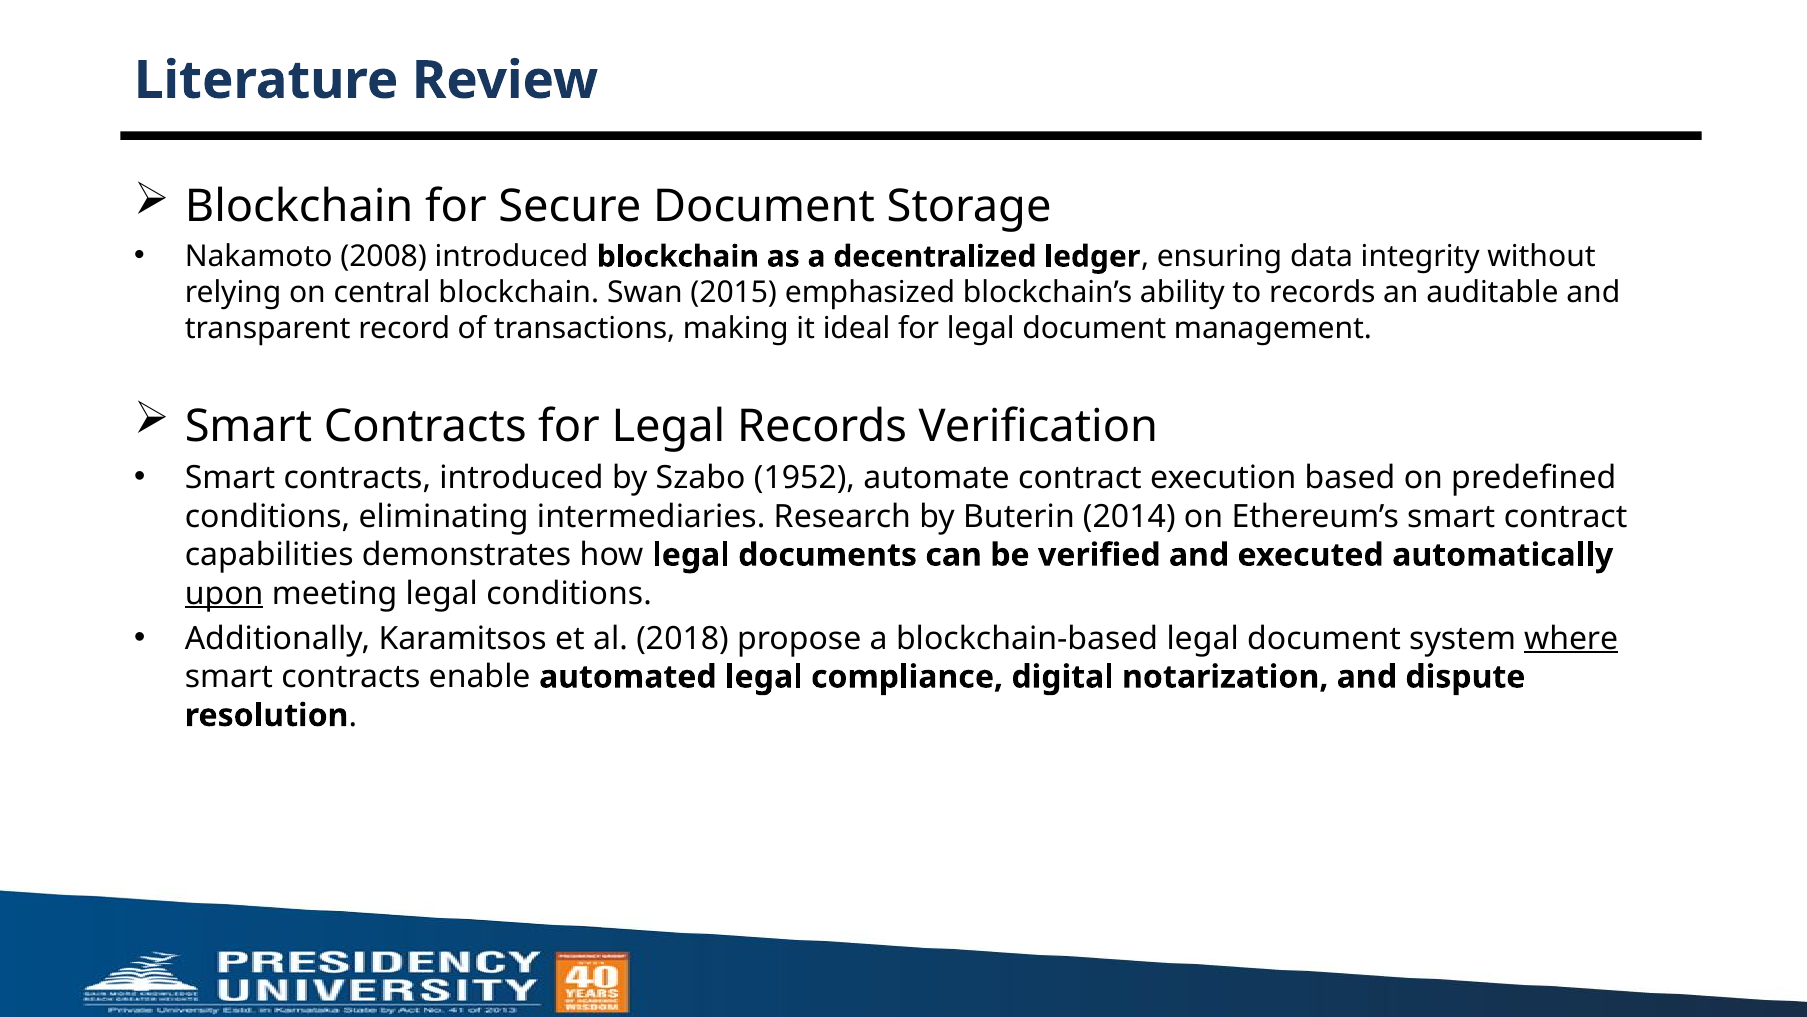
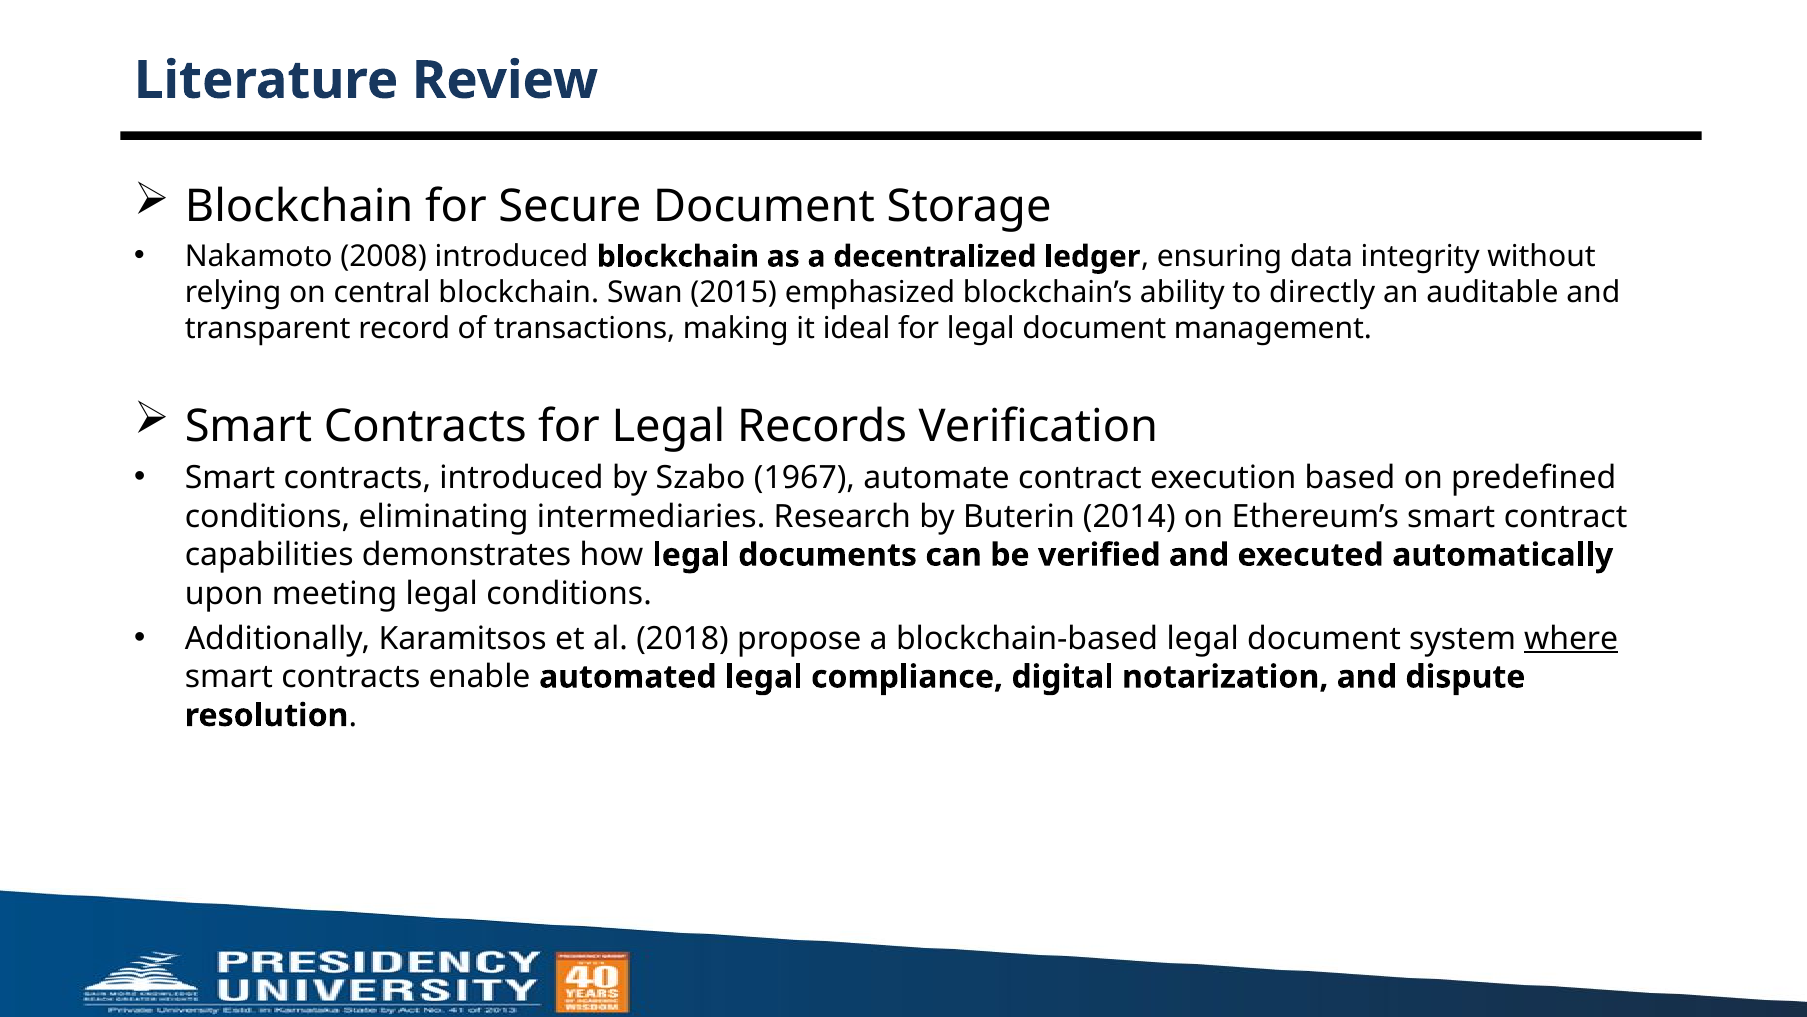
to records: records -> directly (1322, 293)
1952: 1952 -> 1967 (804, 478)
upon underline: present -> none (224, 593)
